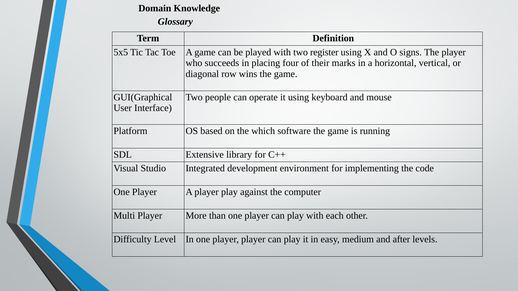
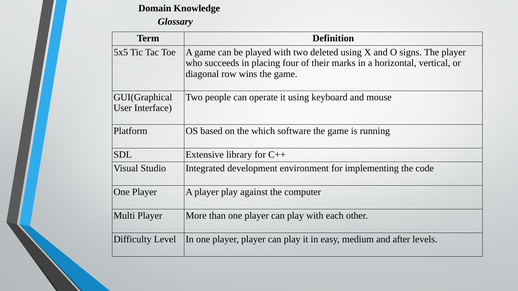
register: register -> deleted (324, 52)
